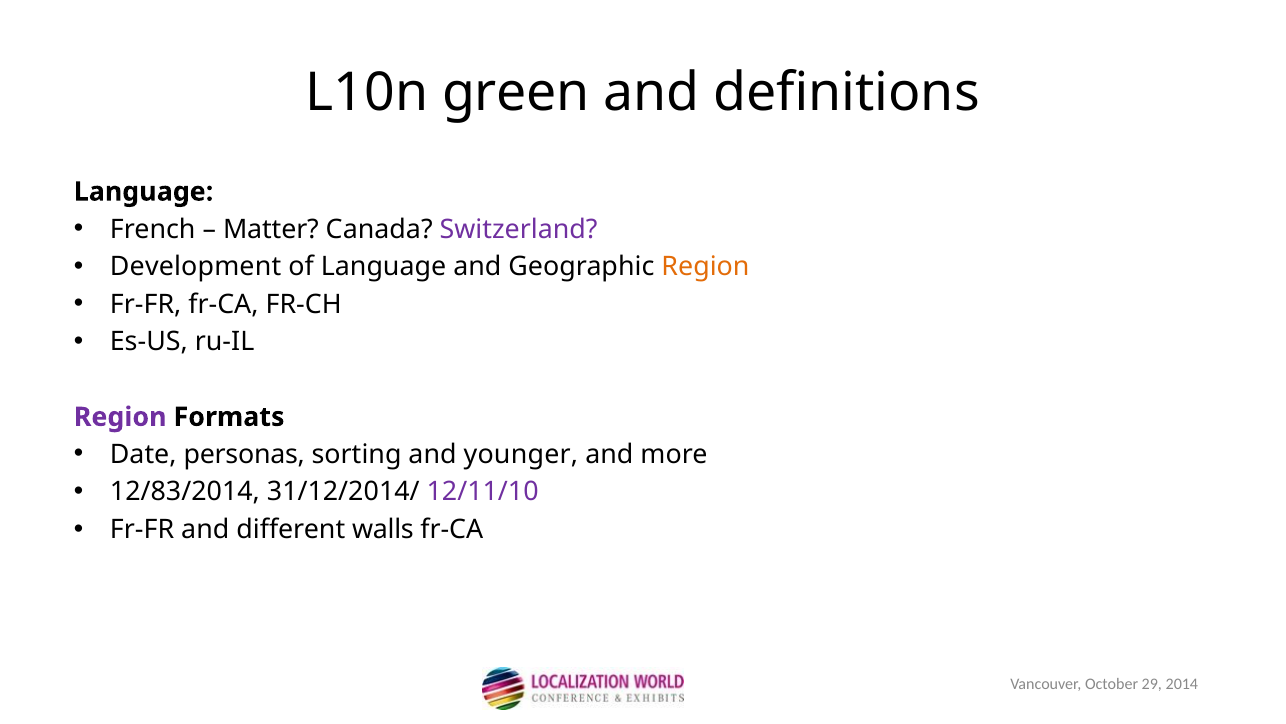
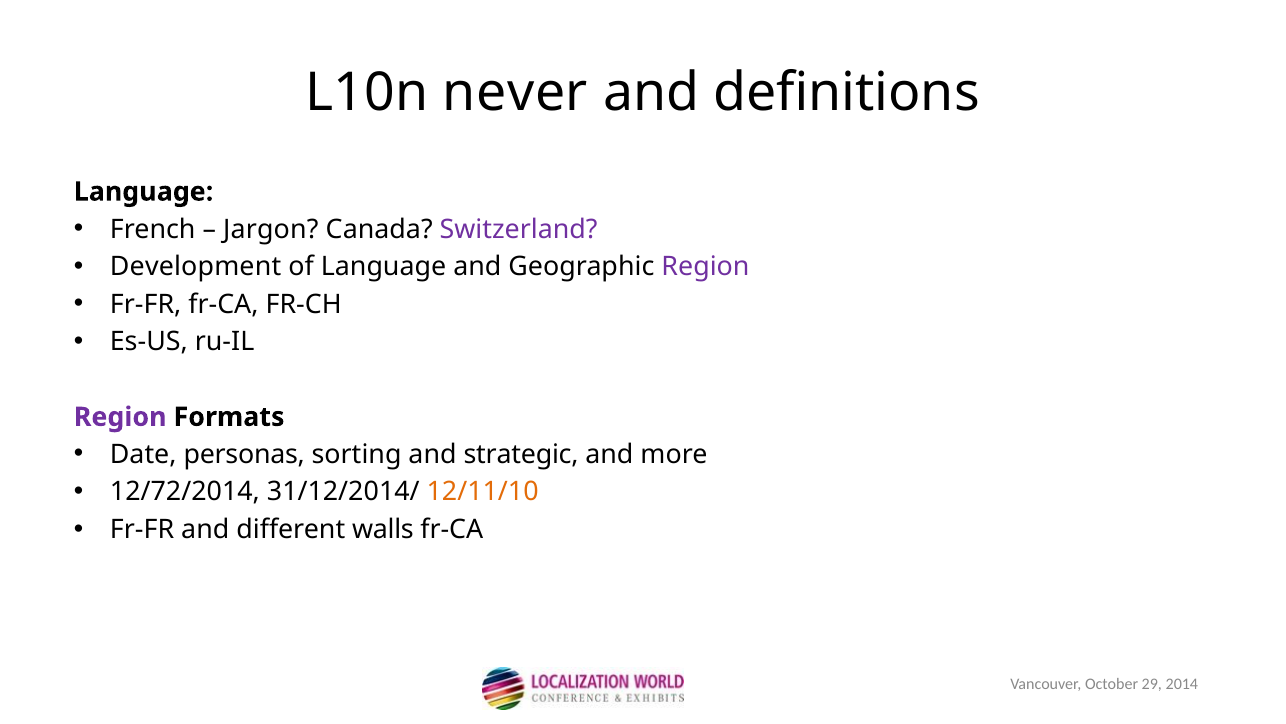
green: green -> never (515, 93)
Matter: Matter -> Jargon (271, 229)
Region colour: orange -> purple (705, 267)
younger: younger -> strategic (521, 454)
12/83/2014: 12/83/2014 -> 12/72/2014 (185, 492)
12/11/10 colour: purple -> orange (483, 492)
